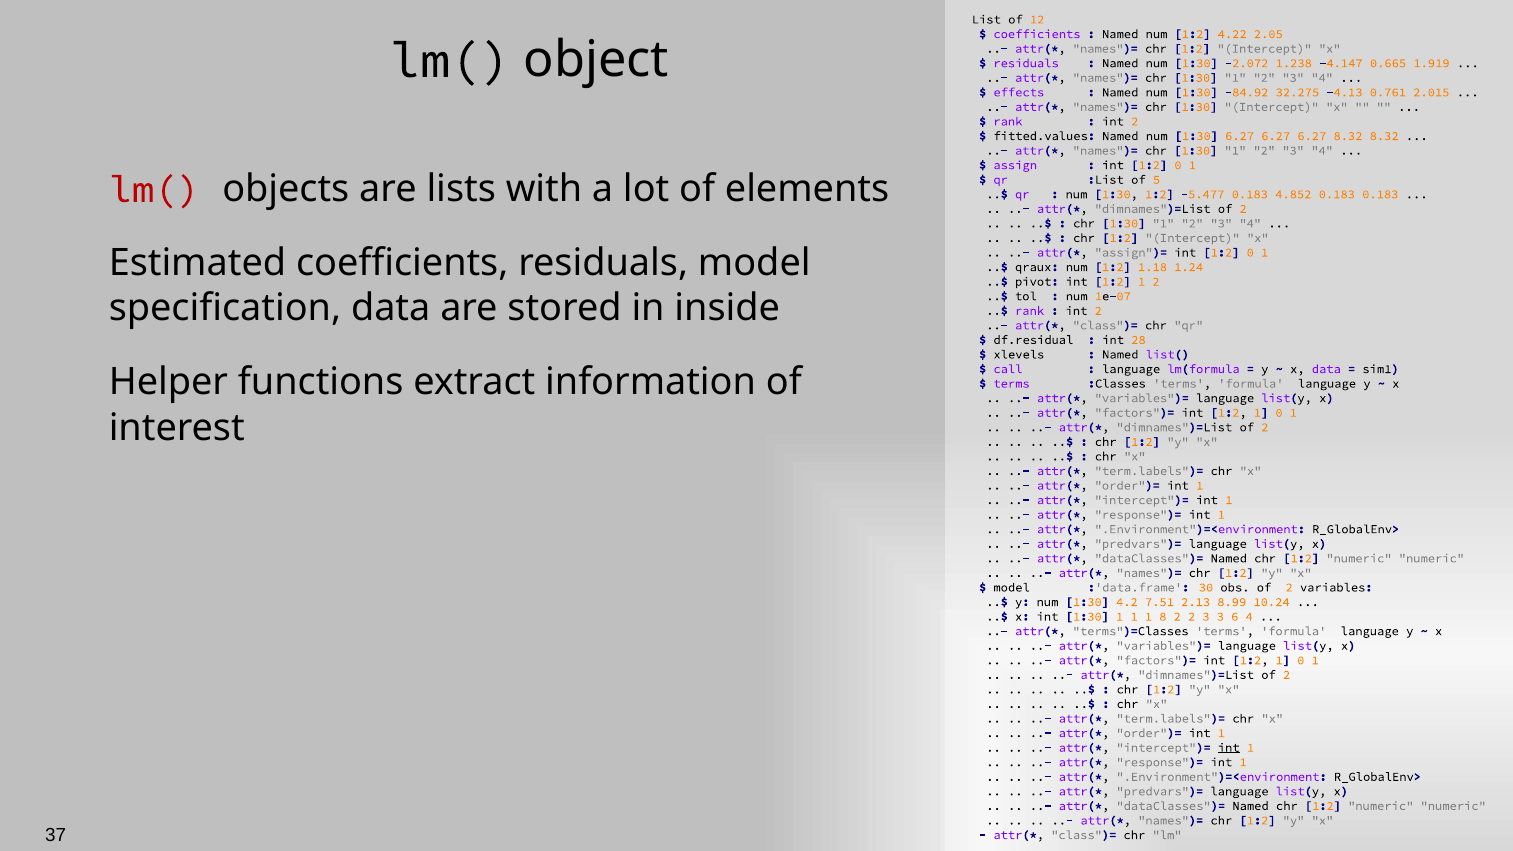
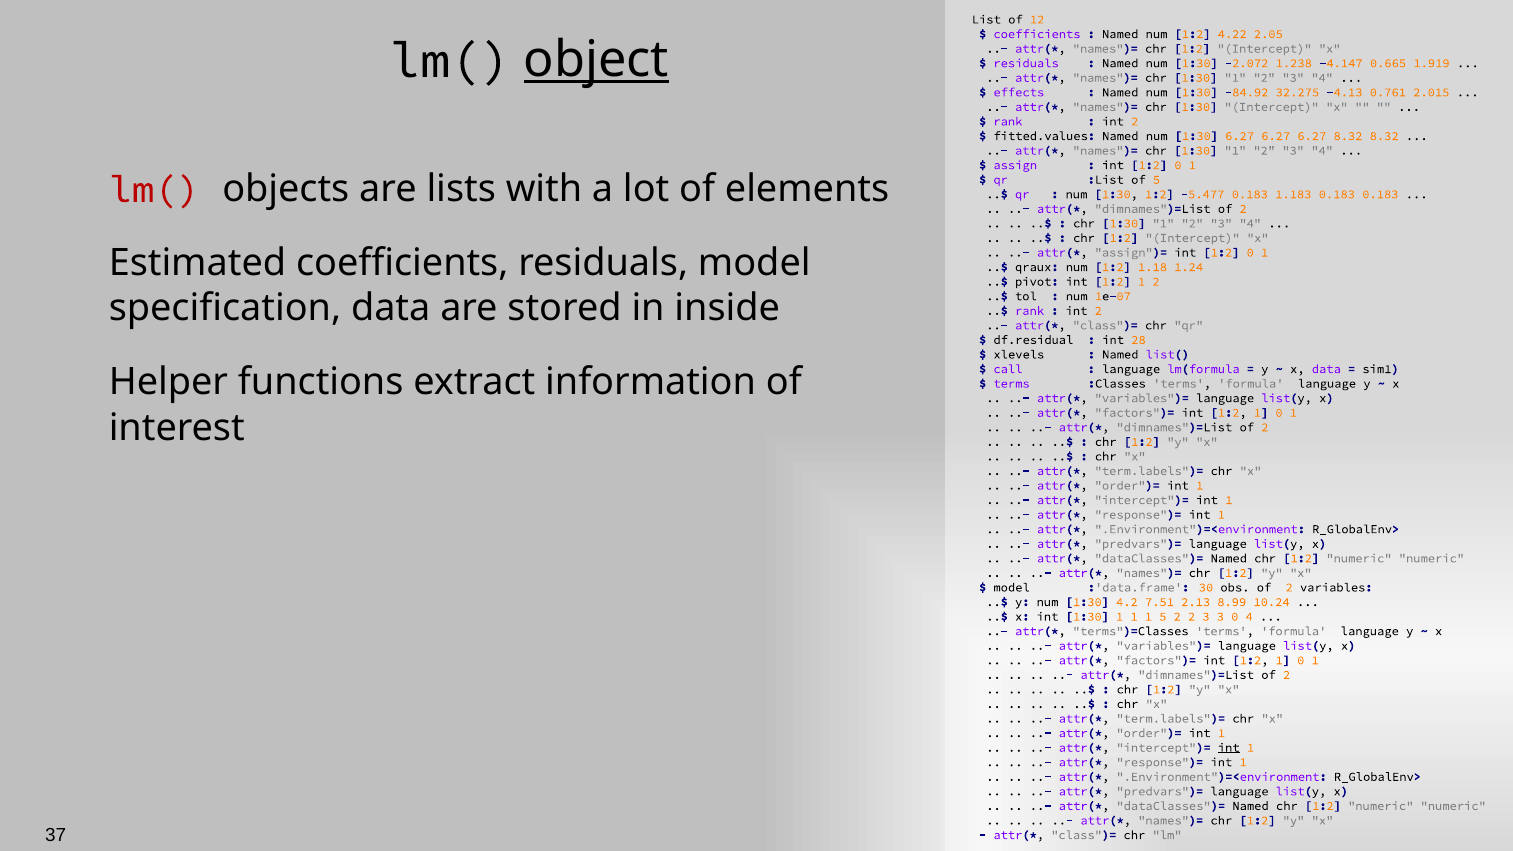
object underline: none -> present (596, 60)
4.852: 4.852 -> 1.183 (1293, 194)
1 8: 8 -> 5 (1163, 617)
3 6: 6 -> 0 (1235, 617)
